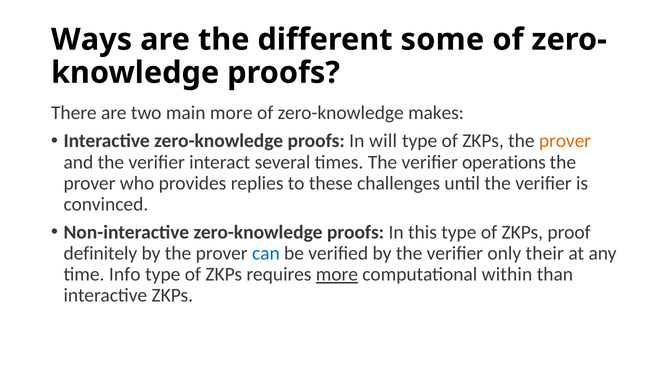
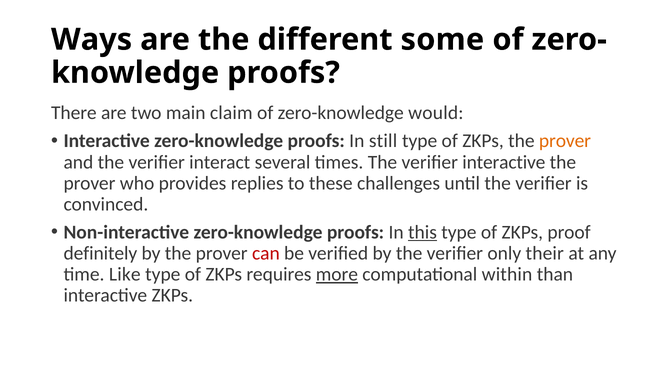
main more: more -> claim (231, 113)
makes: makes -> would (436, 113)
will: will -> still (383, 141)
verifier operations: operations -> interactive (504, 162)
this underline: none -> present (422, 232)
can colour: blue -> red (266, 254)
Info: Info -> Like (125, 275)
